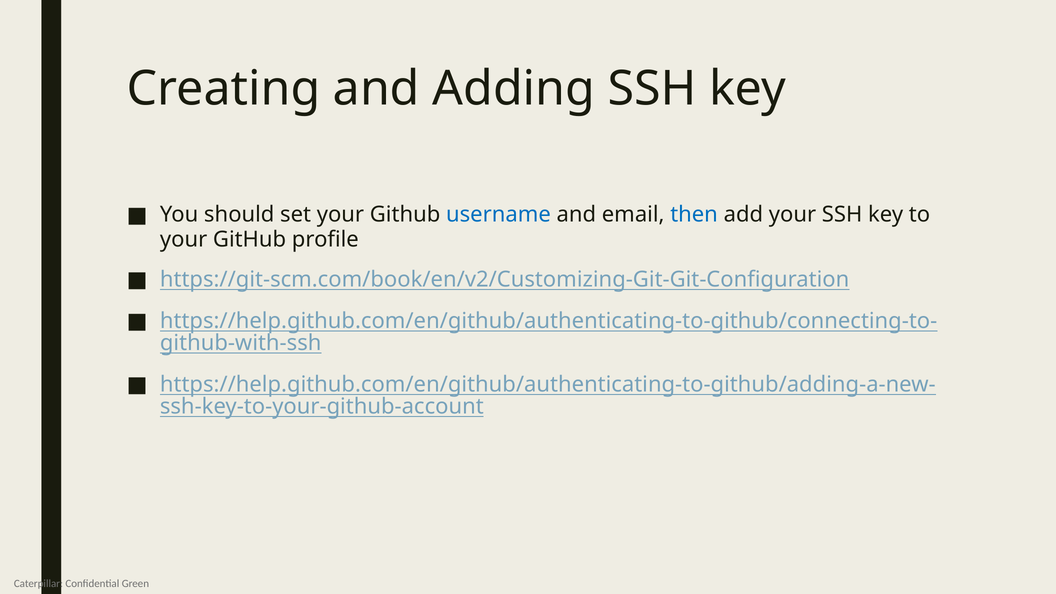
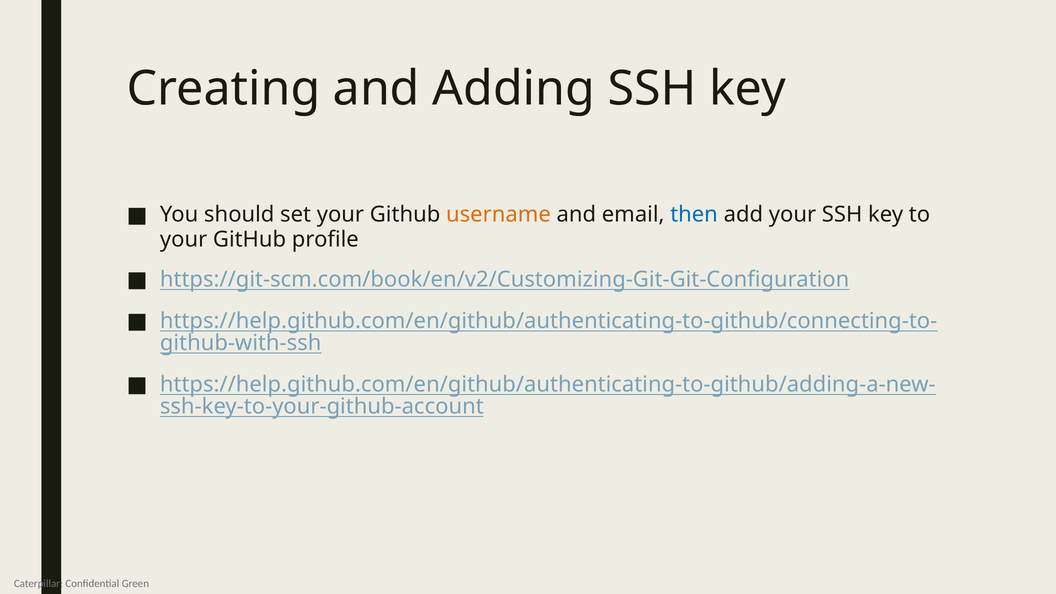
username colour: blue -> orange (498, 215)
